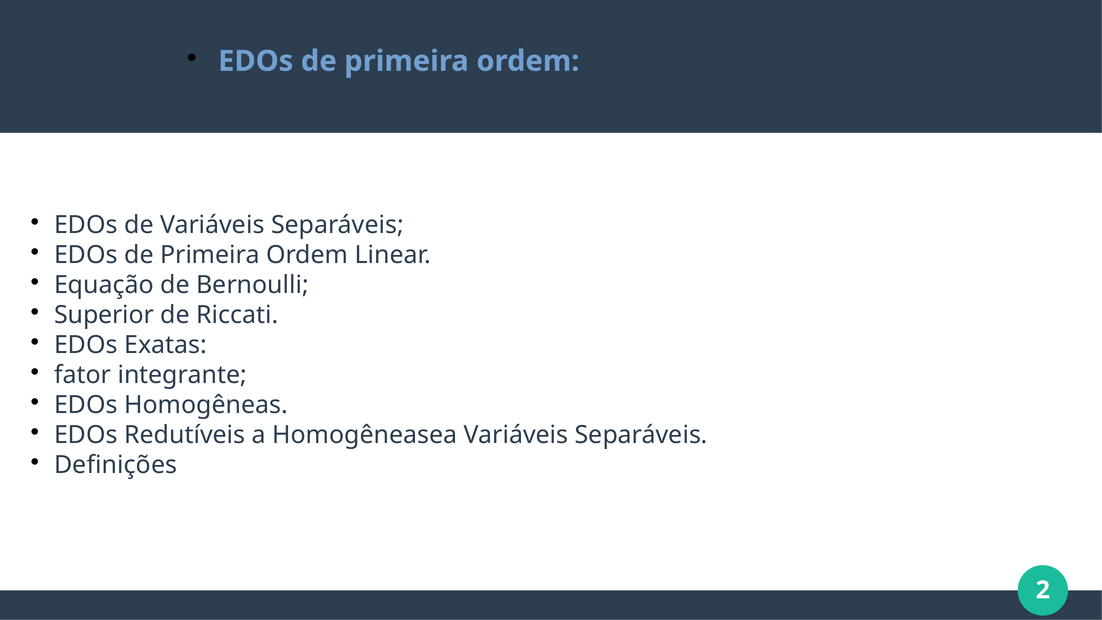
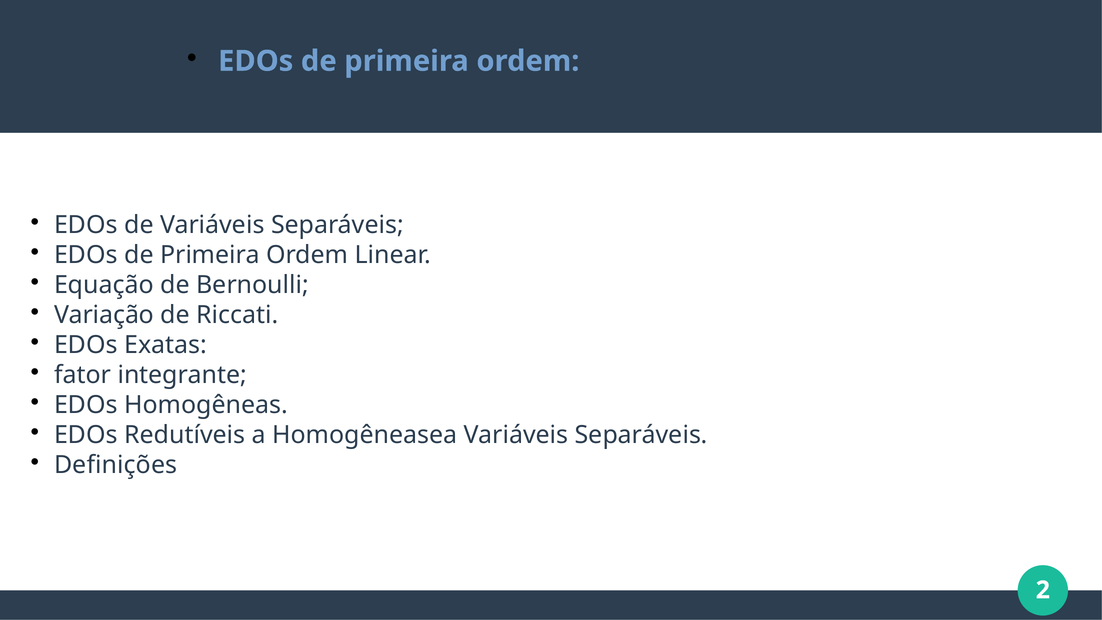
Superior: Superior -> Variação (104, 315)
